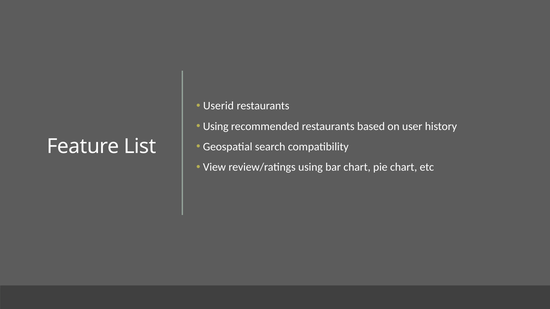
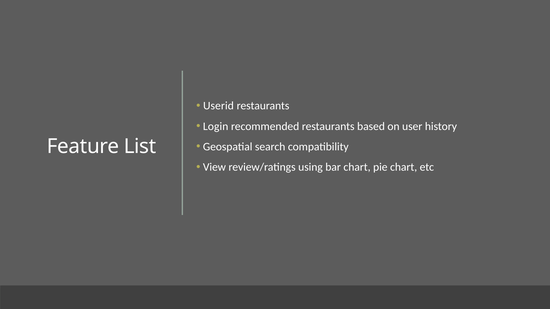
Using: Using -> Login (216, 126)
